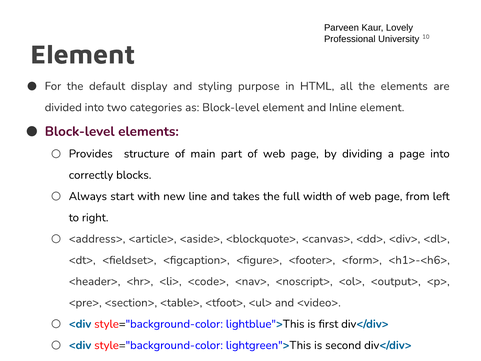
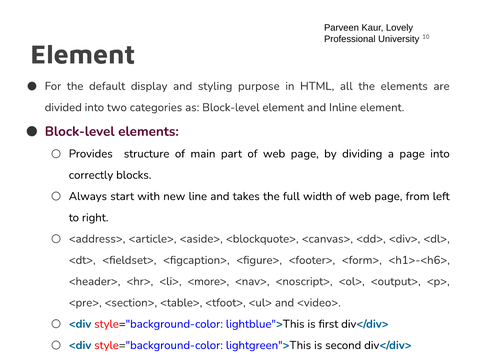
<code>: <code> -> <more> (208, 281)
